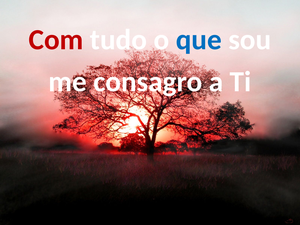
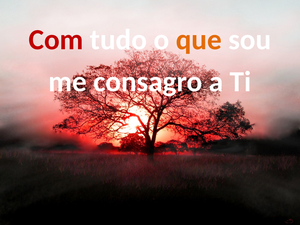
que colour: blue -> orange (199, 40)
